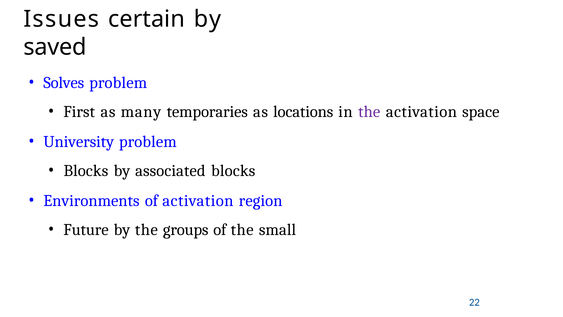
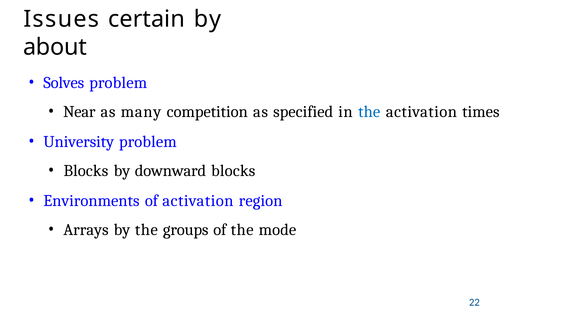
saved: saved -> about (55, 47)
First: First -> Near (79, 112)
temporaries: temporaries -> competition (207, 112)
locations: locations -> specified (303, 112)
the colour: purple -> blue (369, 112)
space: space -> times (481, 112)
associated: associated -> downward (170, 170)
Future: Future -> Arrays (86, 229)
small: small -> mode (277, 229)
